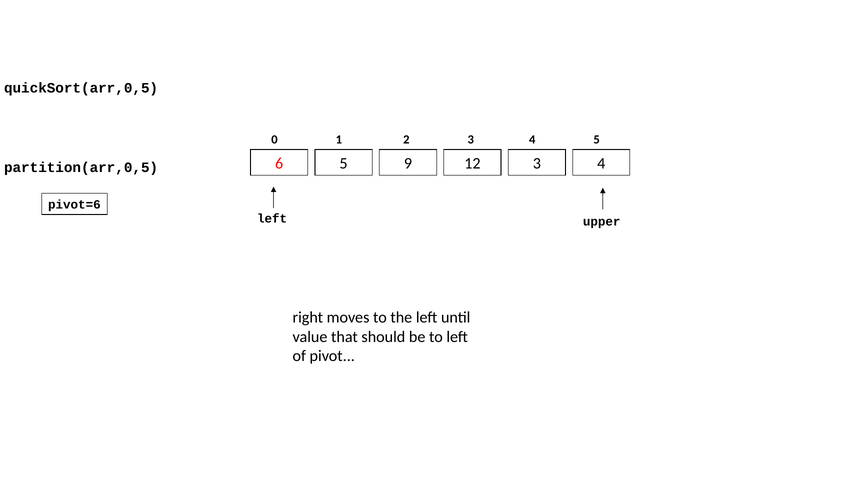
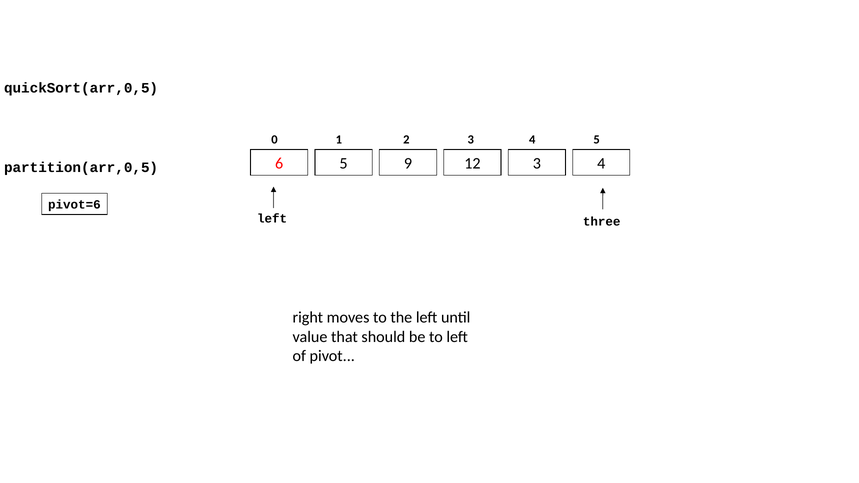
upper: upper -> three (602, 222)
